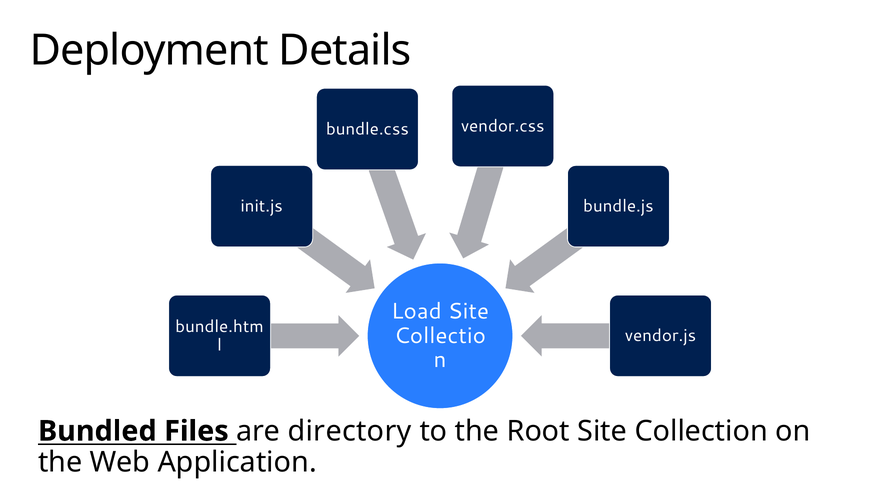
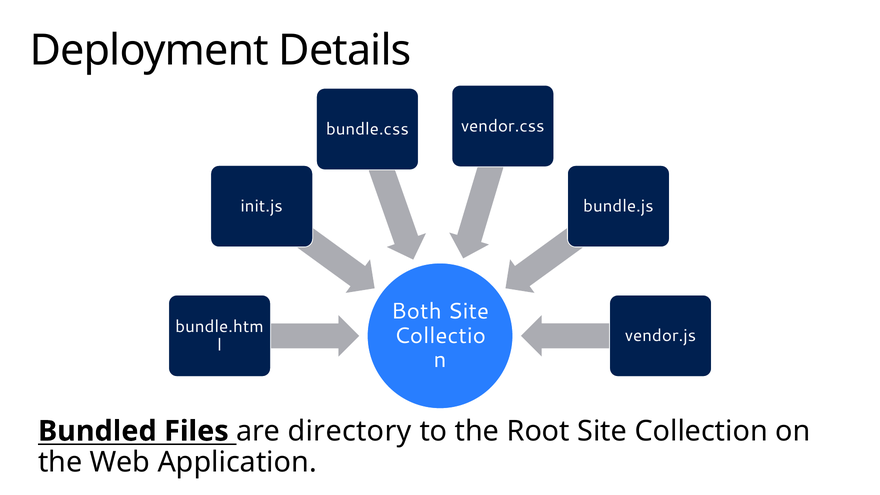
Load: Load -> Both (416, 311)
